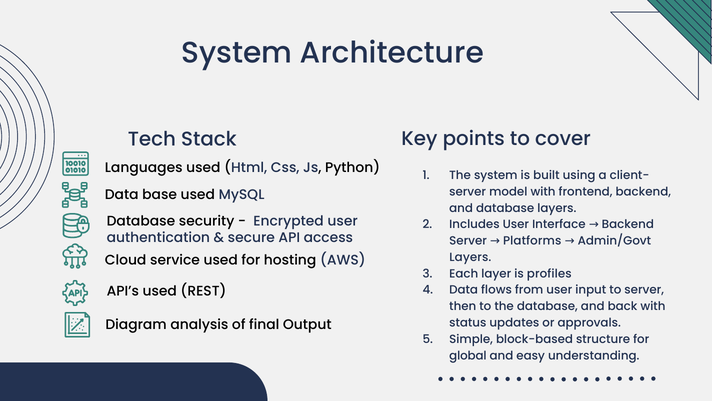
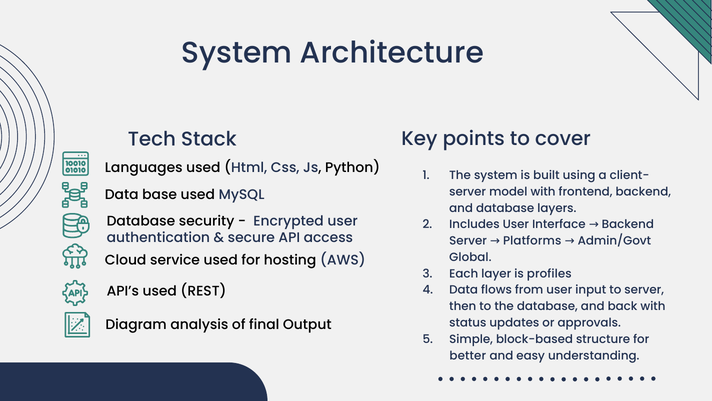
Layers: Layers -> Global (470, 257)
global: global -> better (468, 355)
